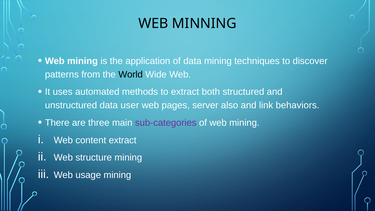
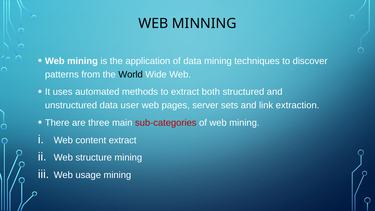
also: also -> sets (230, 105)
behaviors: behaviors -> extraction (298, 105)
sub-categories colour: purple -> red (166, 123)
